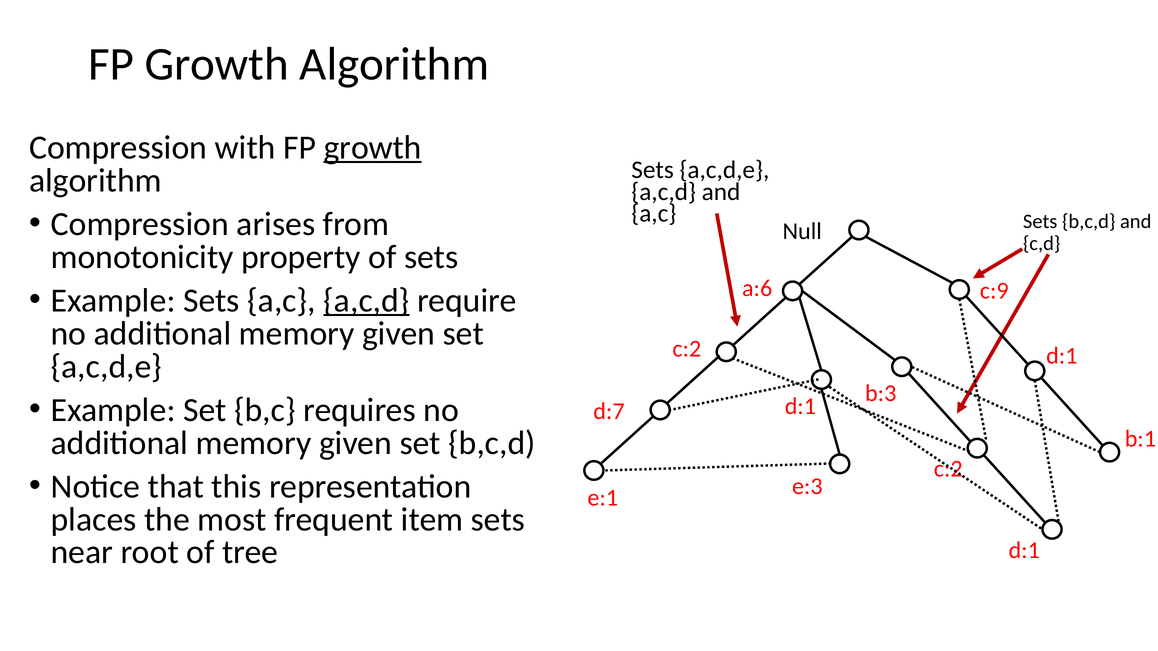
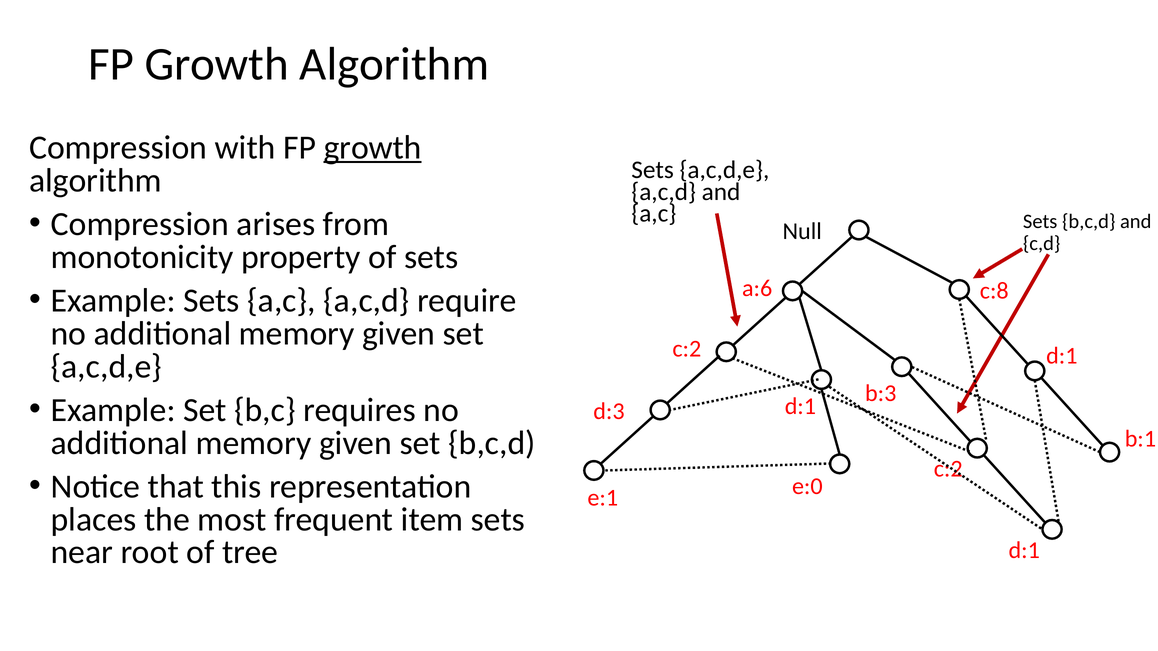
c:9: c:9 -> c:8 (994, 291)
a,c,d underline: present -> none (366, 301)
d:7: d:7 -> d:3 (609, 412)
e:3: e:3 -> e:0 (807, 486)
